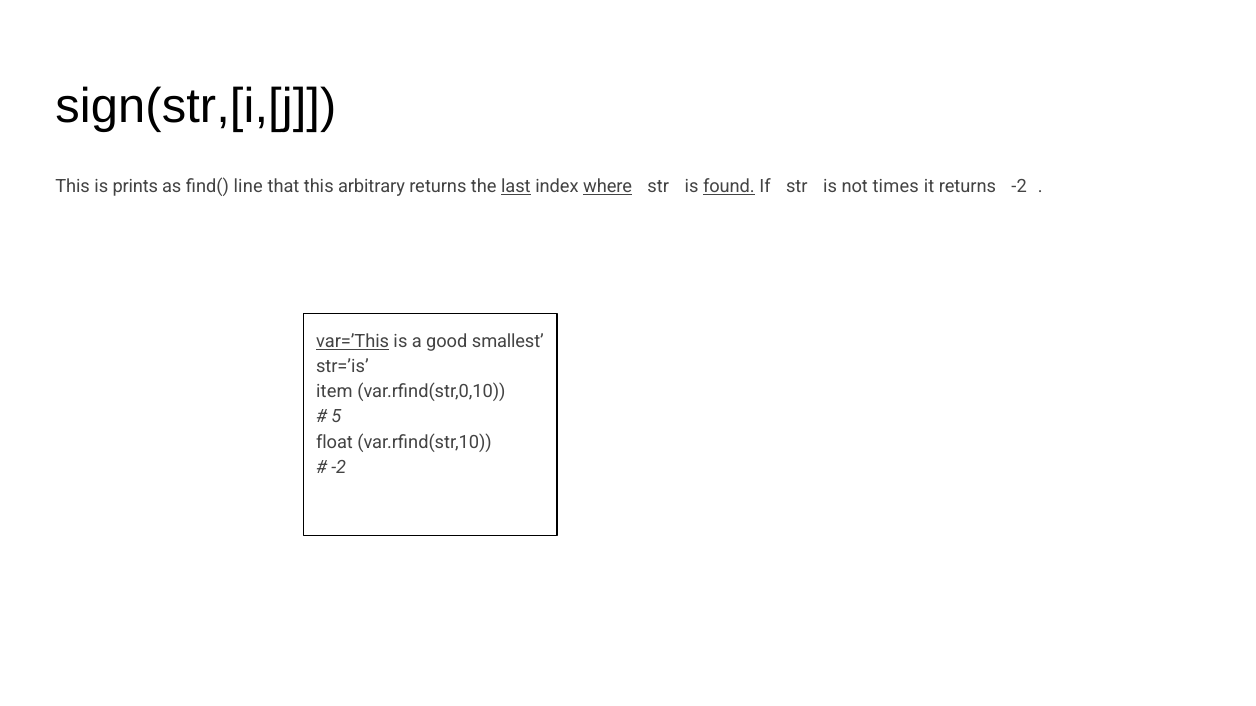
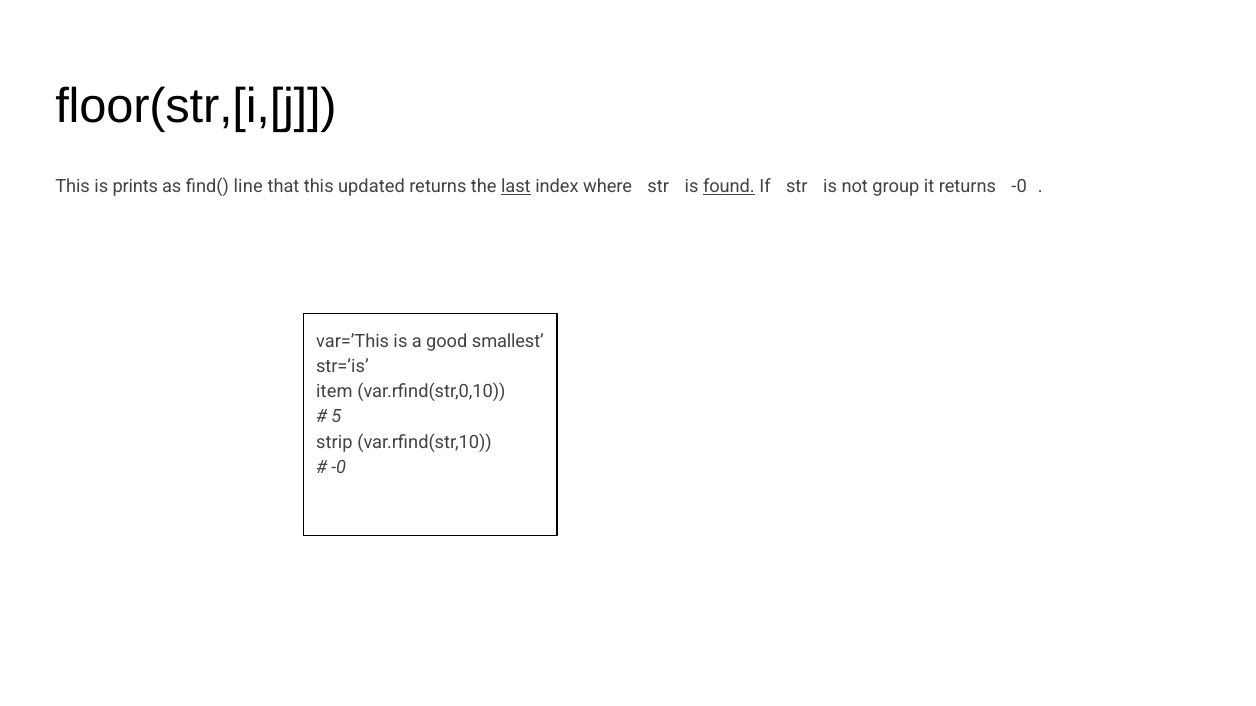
sign(str,[i,[j: sign(str,[i,[j -> floor(str,[i,[j (196, 106)
arbitrary: arbitrary -> updated (371, 186)
where underline: present -> none (608, 186)
times: times -> group (896, 186)
returns -2: -2 -> -0 (1019, 186)
var=’This underline: present -> none (353, 341)
float: float -> strip (334, 442)
-2: -2 -> -0 (339, 468)
